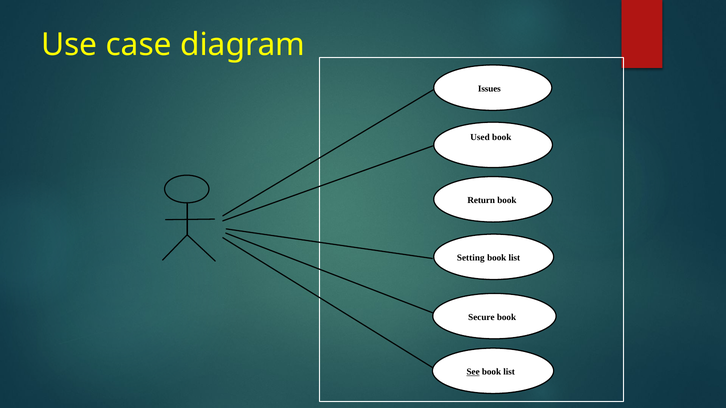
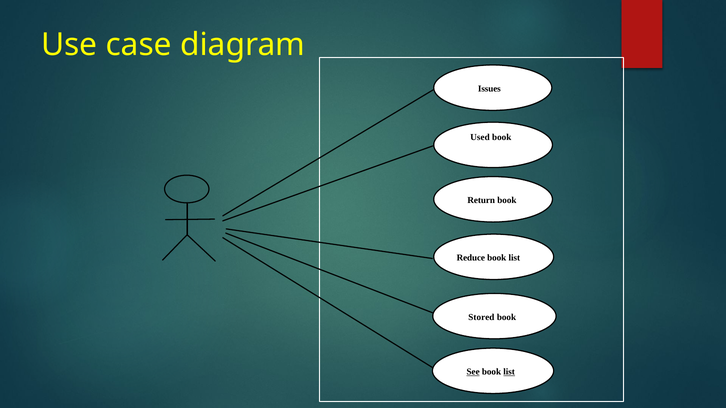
Setting: Setting -> Reduce (471, 258)
Secure: Secure -> Stored (481, 317)
list underline: none -> present (509, 372)
